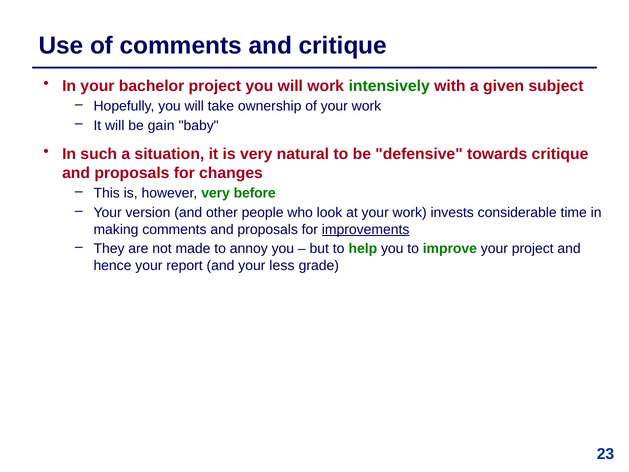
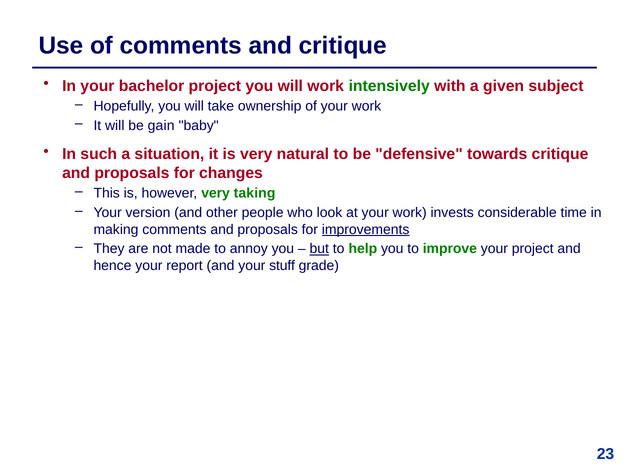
before: before -> taking (255, 193)
but underline: none -> present (319, 249)
less: less -> stuff (282, 266)
